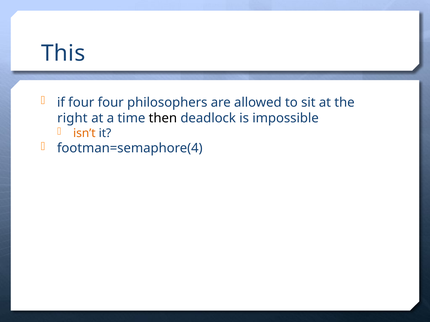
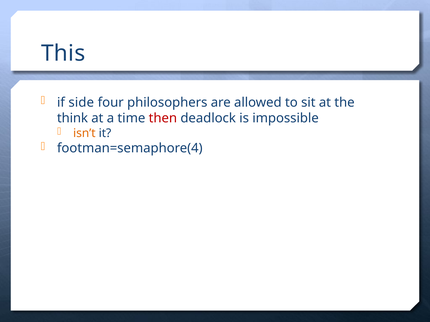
if four: four -> side (81, 103)
right: right -> think (72, 118)
then colour: black -> red (163, 118)
